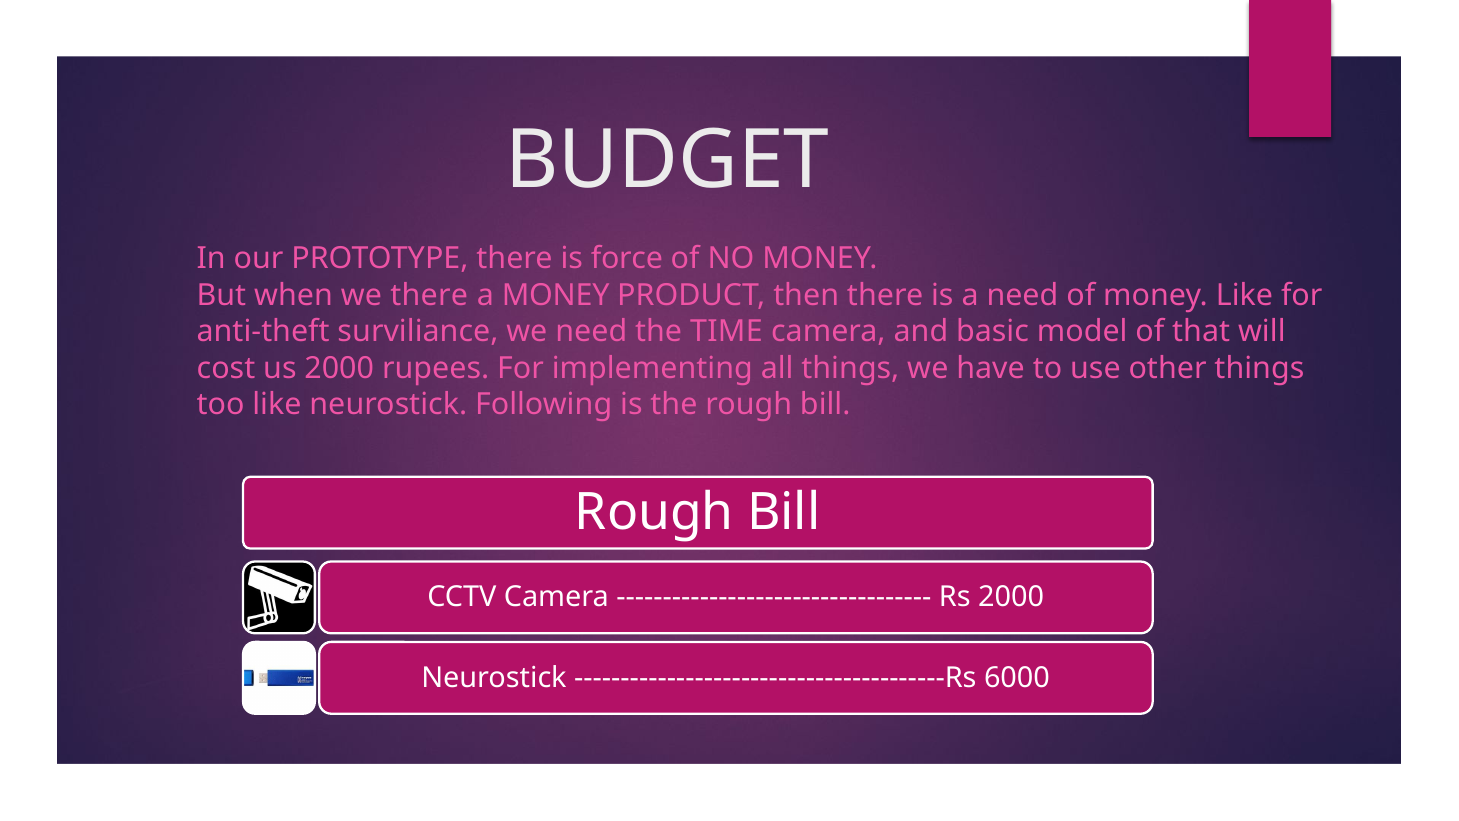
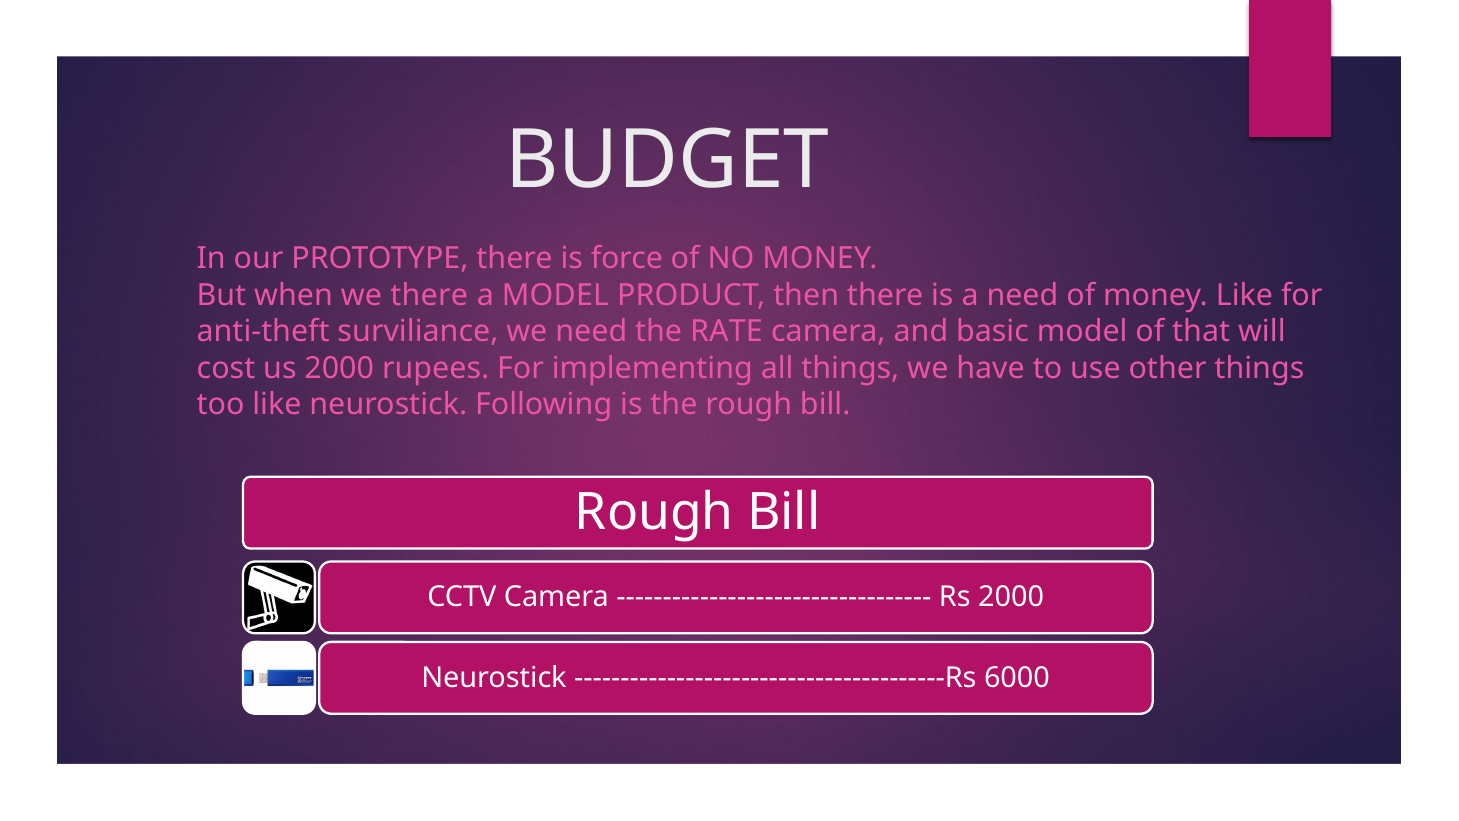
a MONEY: MONEY -> MODEL (555, 295)
TIME: TIME -> RATE (727, 332)
